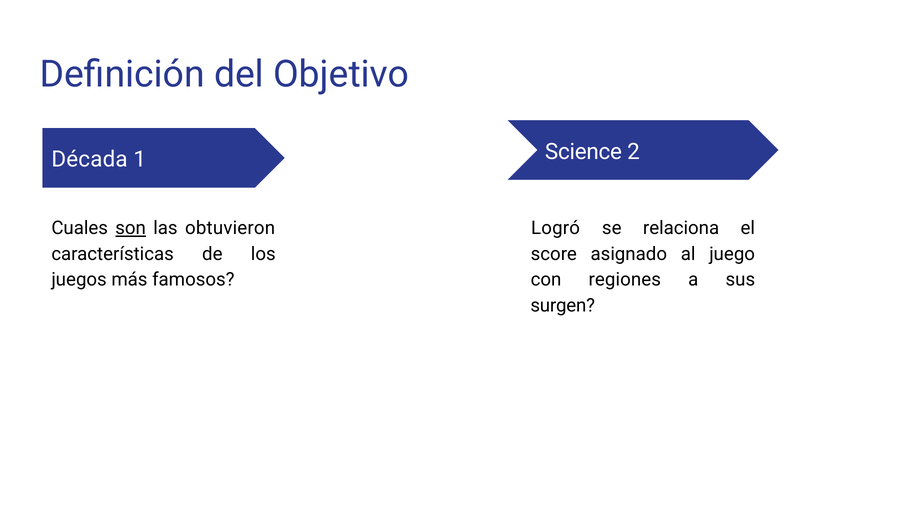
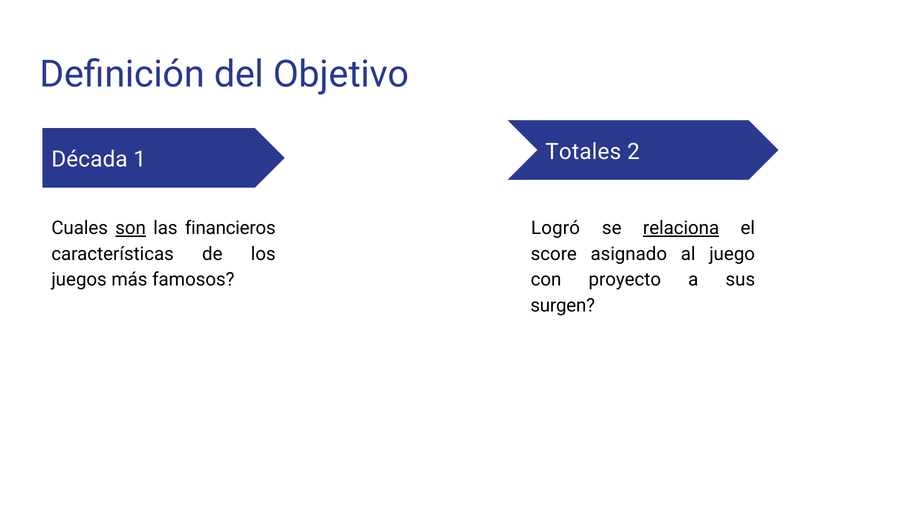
Science: Science -> Totales (583, 151)
obtuvieron: obtuvieron -> financieros (230, 228)
relaciona underline: none -> present (681, 228)
regiones: regiones -> proyecto (625, 280)
